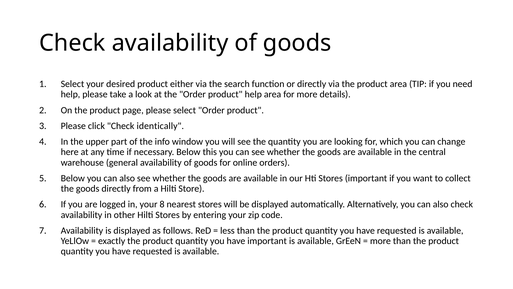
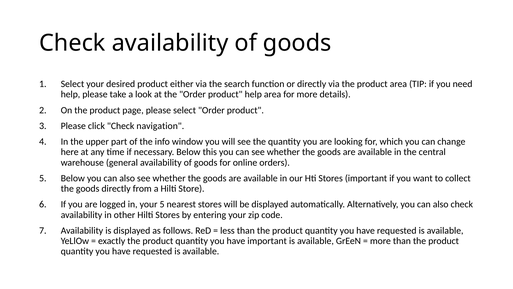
identically: identically -> navigation (160, 126)
your 8: 8 -> 5 (162, 204)
